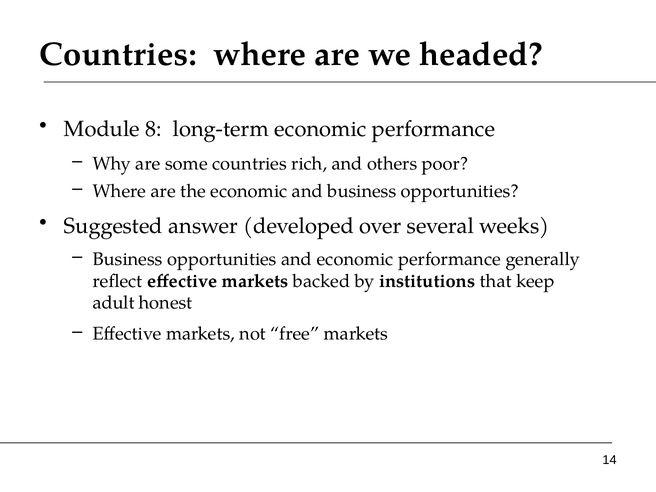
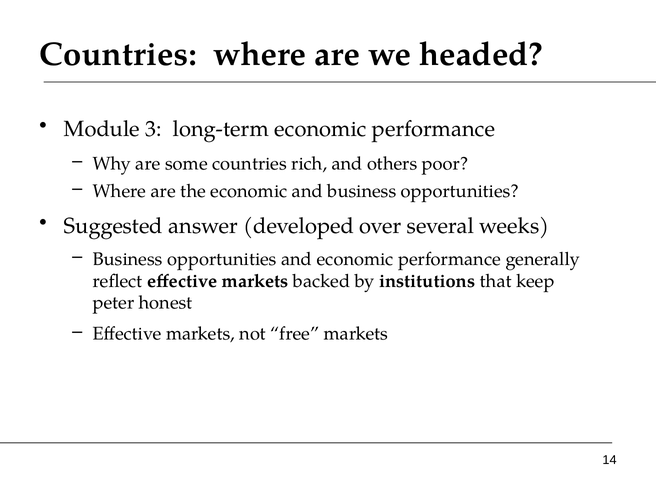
8: 8 -> 3 (154, 129)
adult: adult -> peter (113, 303)
